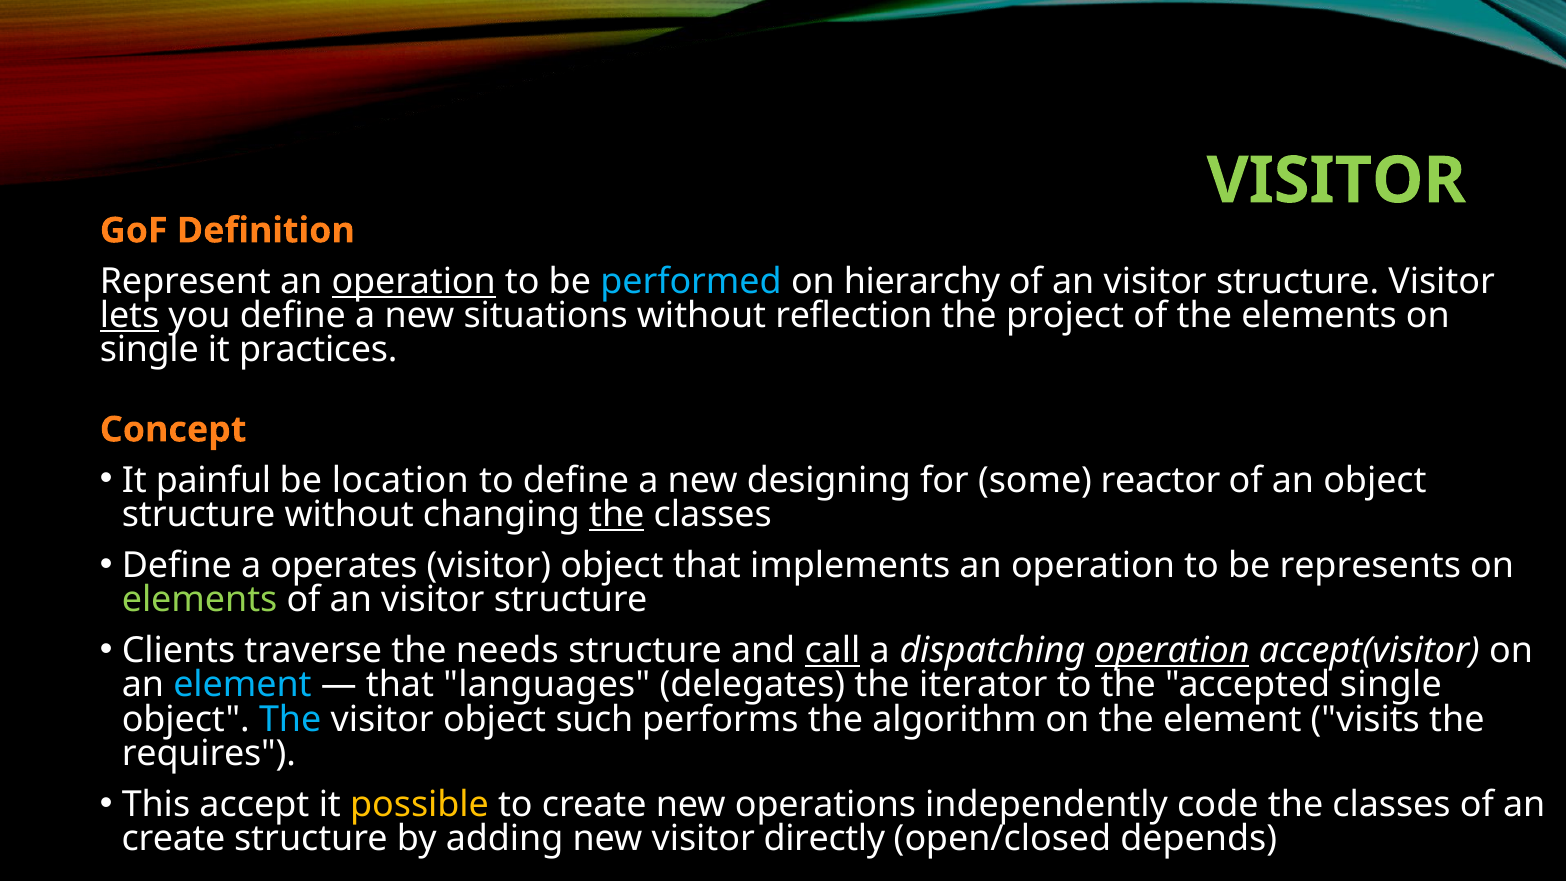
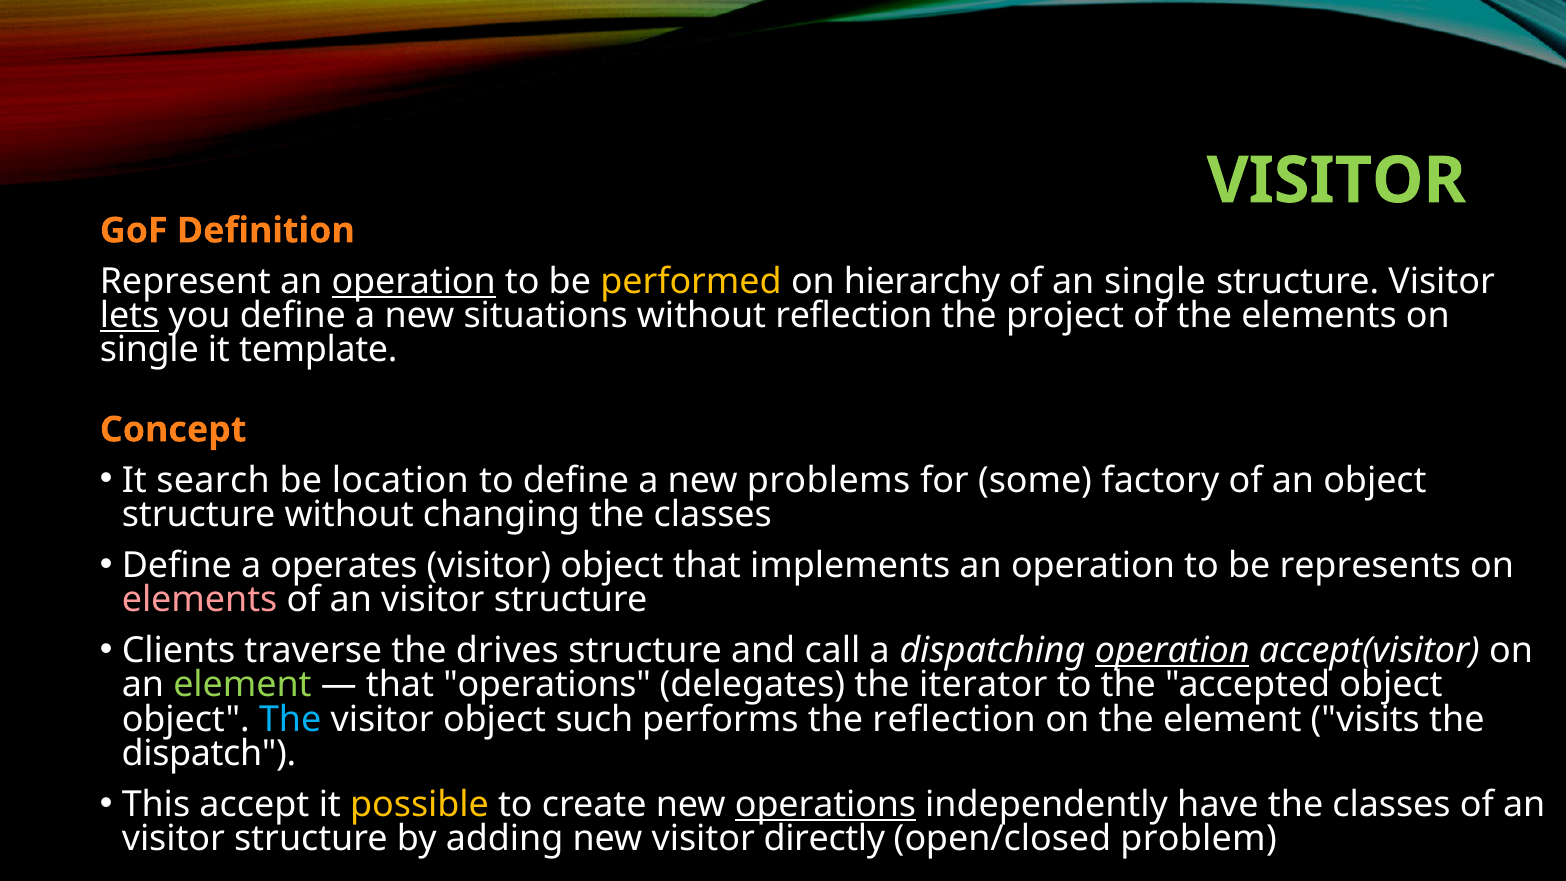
performed colour: light blue -> yellow (691, 281)
visitor: visitor -> single (1155, 281)
practices: practices -> template (318, 350)
painful: painful -> search (213, 480)
designing: designing -> problems (829, 480)
reactor: reactor -> factory (1160, 480)
the underline: present -> none (617, 515)
elements colour: light green -> pink (200, 600)
needs: needs -> drives (507, 650)
call underline: present -> none (832, 650)
element colour: light blue -> light green (242, 685)
that languages: languages -> operations (547, 685)
accepted single: single -> object (1391, 685)
the algorithm: algorithm -> reflection (954, 719)
requires: requires -> dispatch (209, 754)
operations underline: none -> present (826, 804)
code: code -> have (1218, 804)
create: create -> visitor (173, 839)
depends: depends -> problem (1199, 839)
